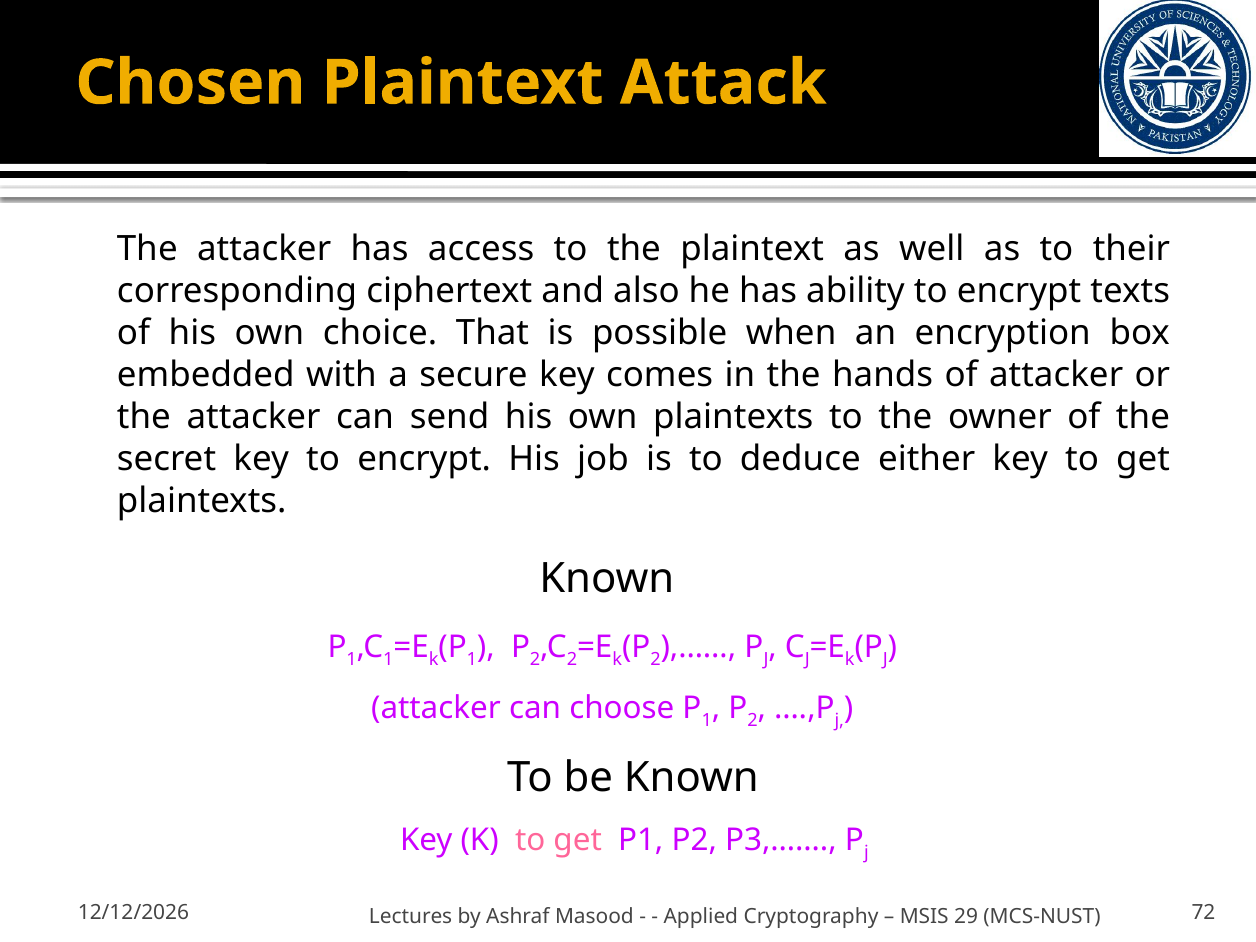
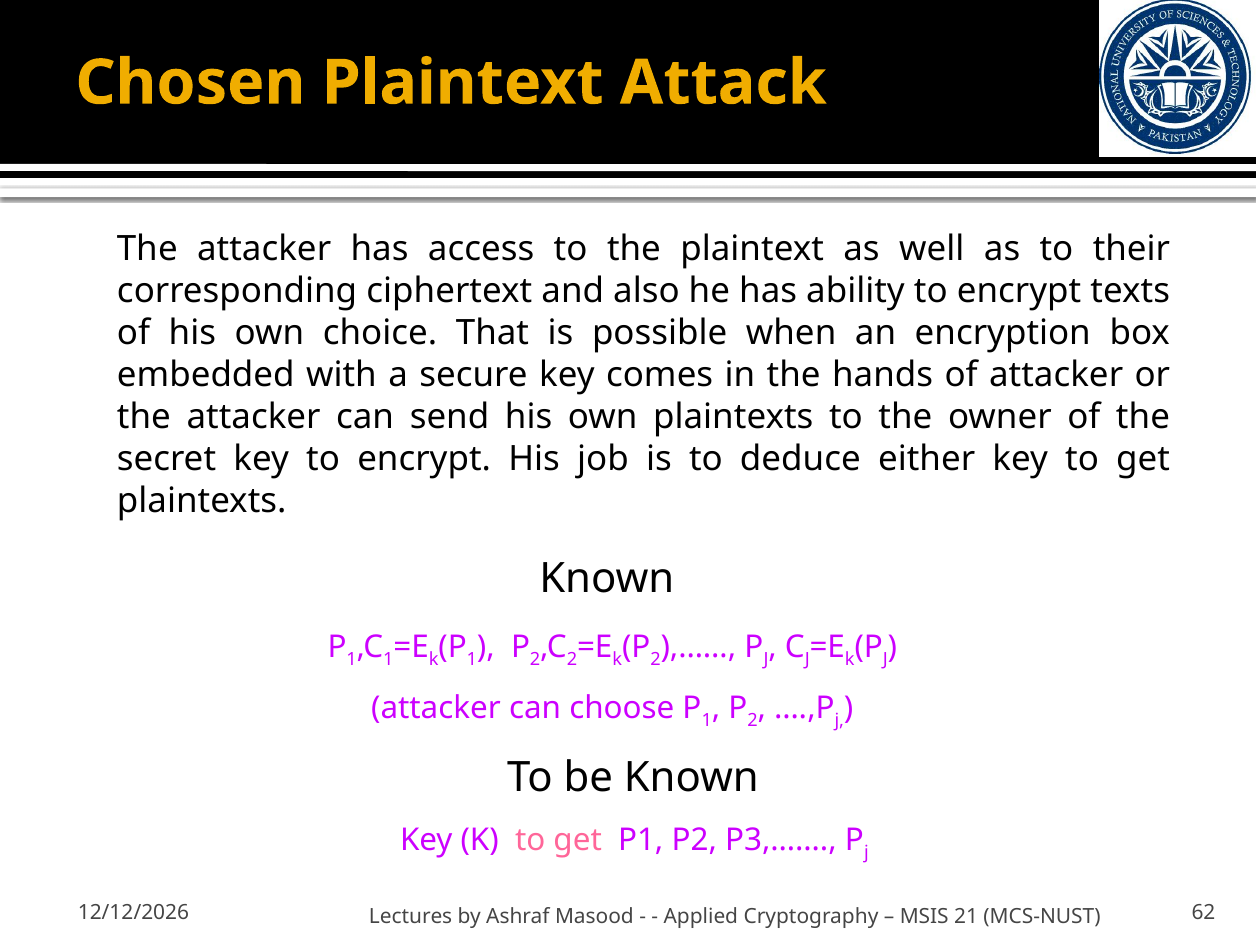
72: 72 -> 62 (1203, 913)
29: 29 -> 21 (966, 916)
